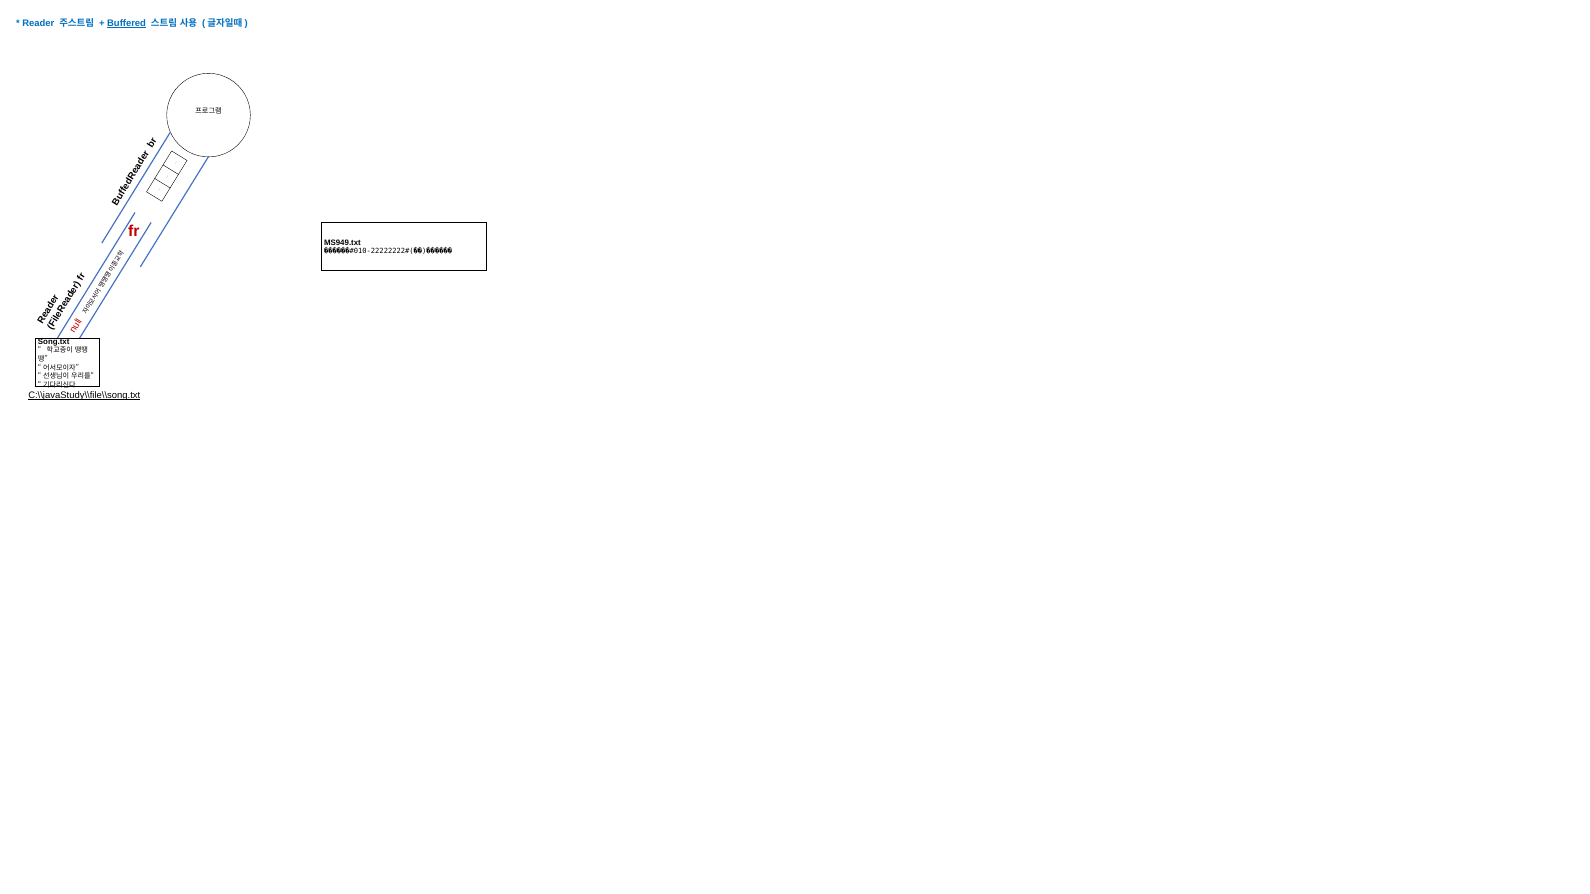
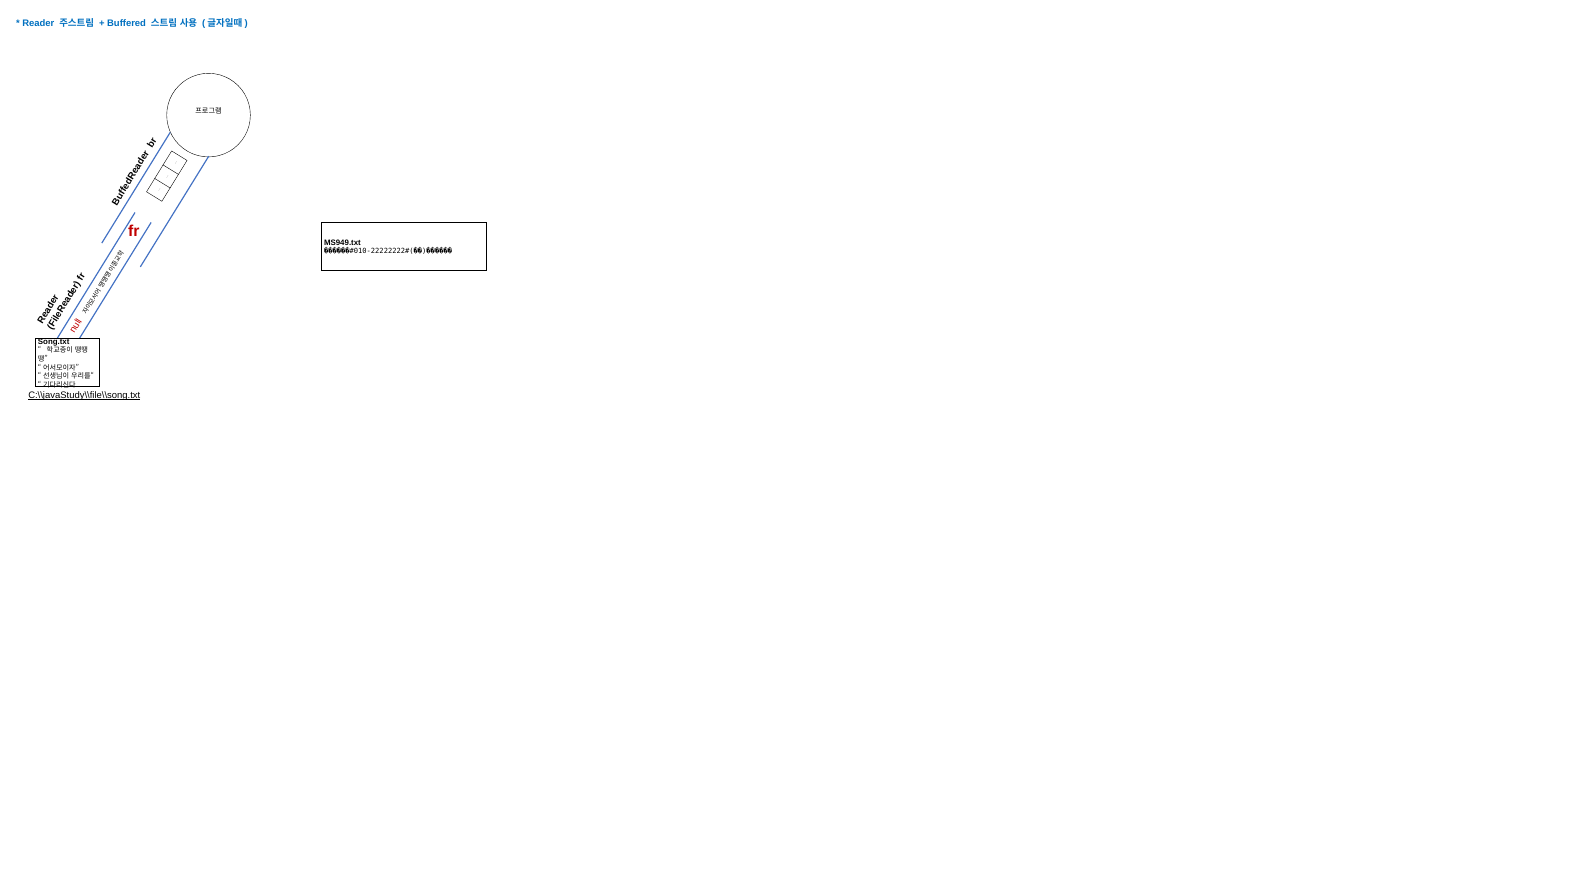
Buffered underline: present -> none (127, 24)
